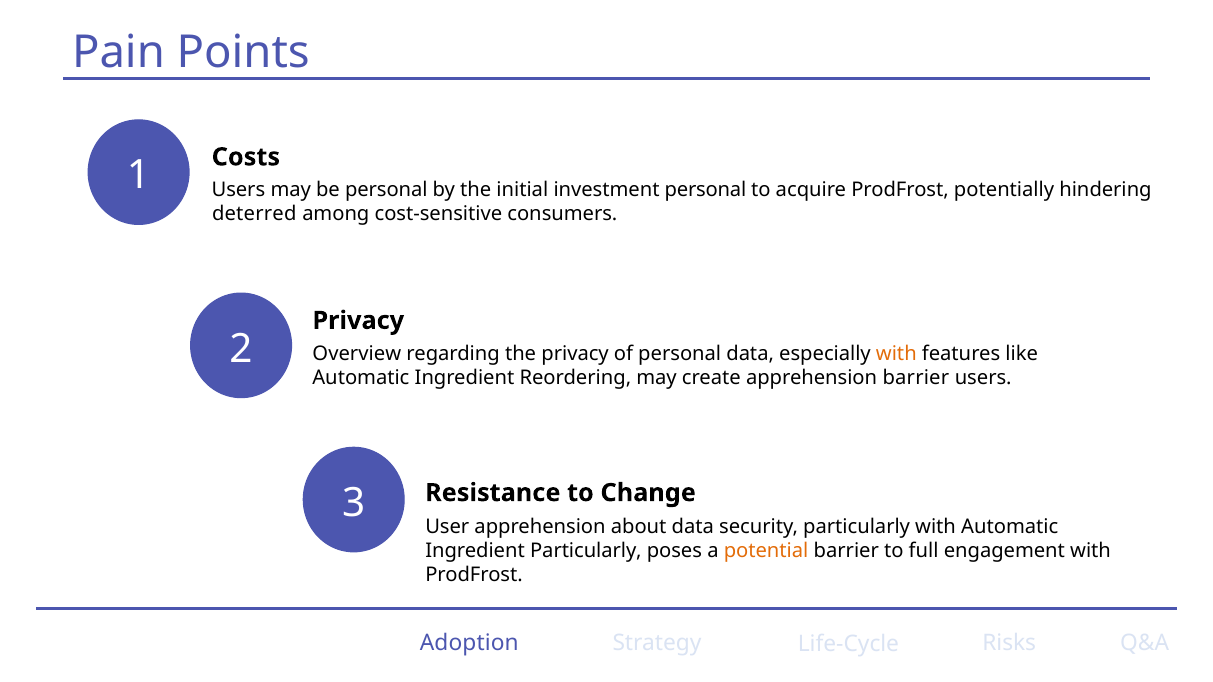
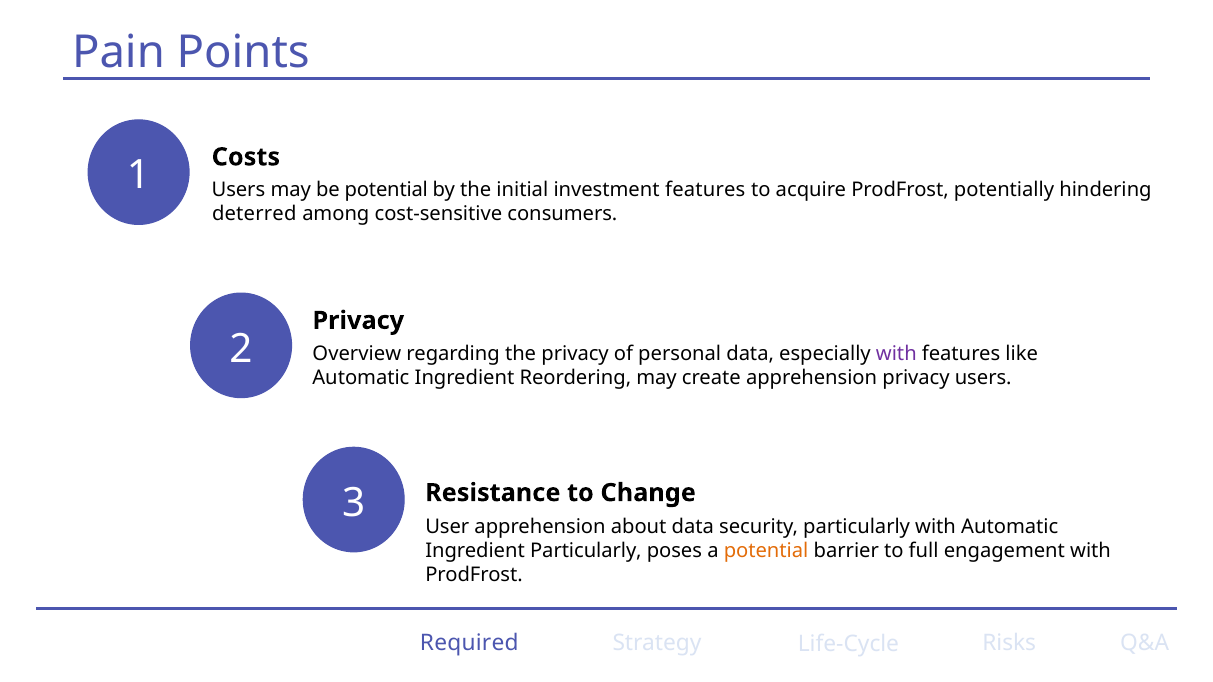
be personal: personal -> potential (386, 190)
investment personal: personal -> features (705, 190)
with colour: orange -> purple (896, 354)
apprehension barrier: barrier -> privacy (916, 378)
Adoption: Adoption -> Required (469, 643)
